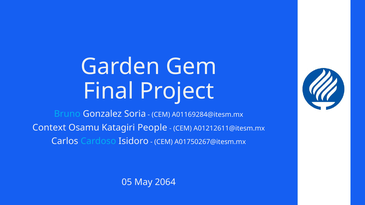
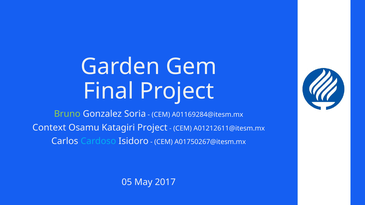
Bruno colour: light blue -> light green (67, 114)
Katagiri People: People -> Project (152, 128)
2064: 2064 -> 2017 (165, 182)
